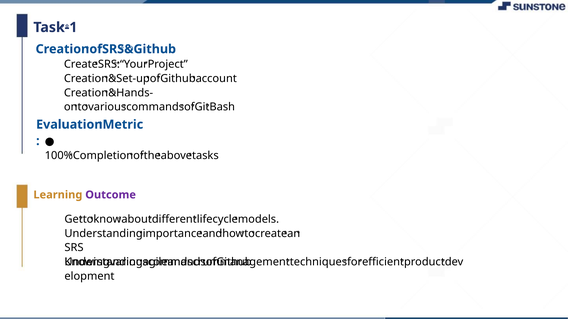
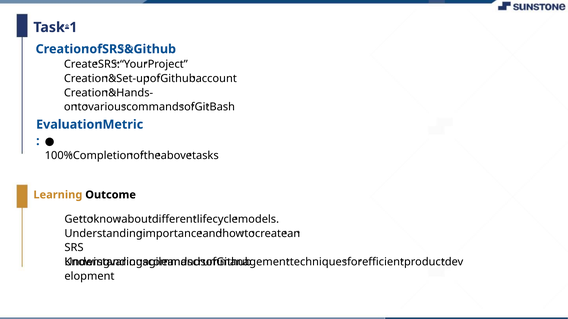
Outcome colour: purple -> black (111, 195)
